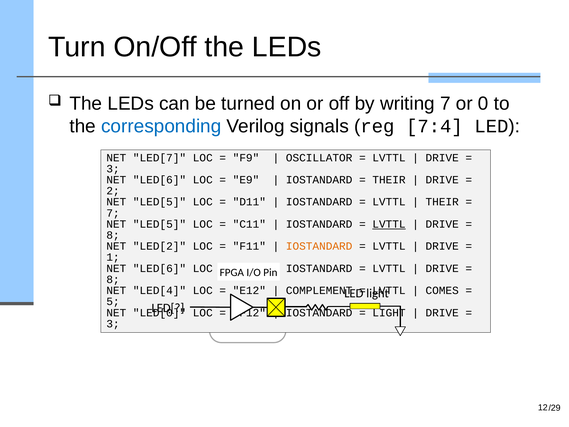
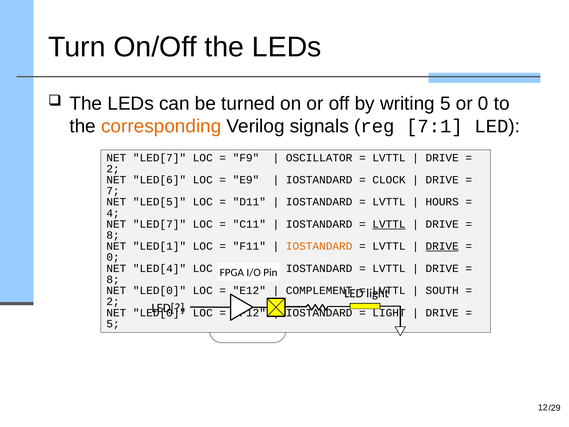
writing 7: 7 -> 5 (445, 103)
corresponding colour: blue -> orange (161, 126)
7:4: 7:4 -> 7:1 (435, 126)
3: 3 -> 2 (113, 169)
THEIR: THEIR -> CLOCK (389, 180)
2: 2 -> 7 (113, 191)
THEIR: THEIR -> HOURS (442, 202)
7: 7 -> 4 (113, 213)
LED[5: LED[5 -> LED[7 (160, 224)
LED[2: LED[2 -> LED[1 (160, 246)
DRIVE underline: none -> present (442, 246)
1: 1 -> 0 (113, 257)
LED[6: LED[6 -> LED[4 (160, 268)
LED[4: LED[4 -> LED[0 (160, 290)
COMES: COMES -> SOUTH (442, 290)
5: 5 -> 2 (113, 301)
3: 3 -> 5 (113, 324)
